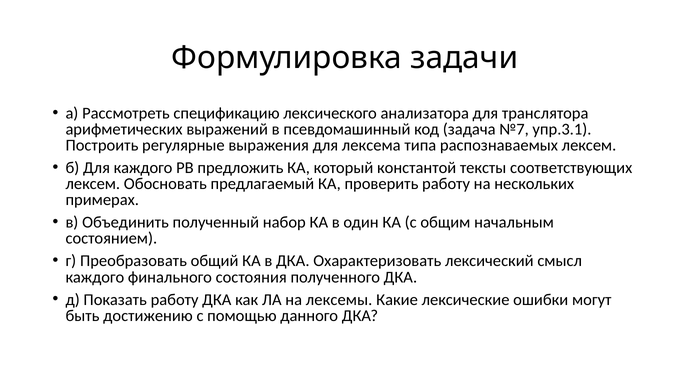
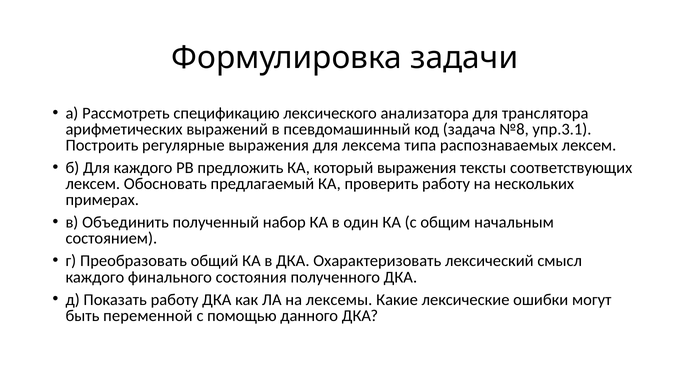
№7: №7 -> №8 (514, 129)
который константой: константой -> выражения (417, 168)
достижению: достижению -> переменной (148, 316)
